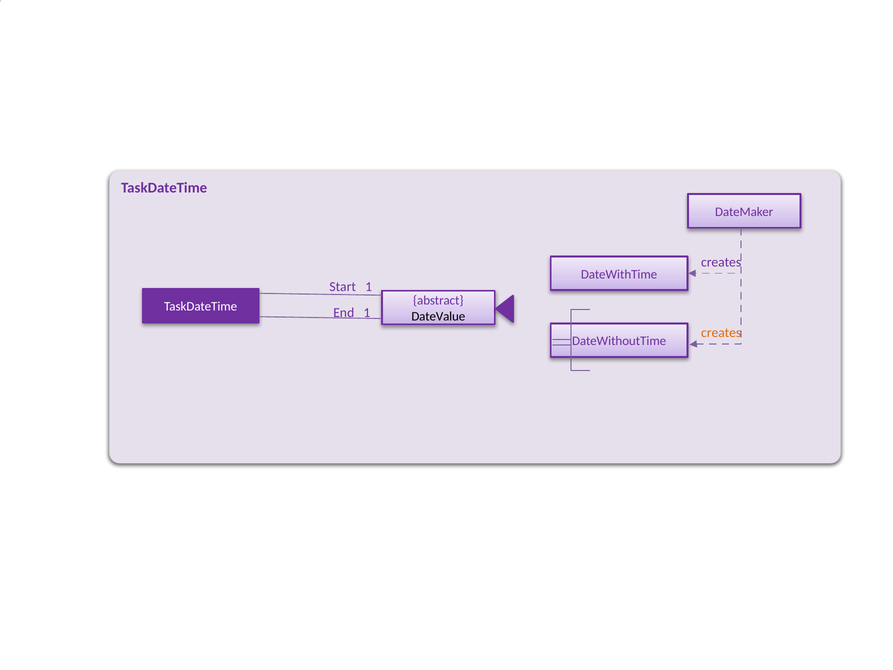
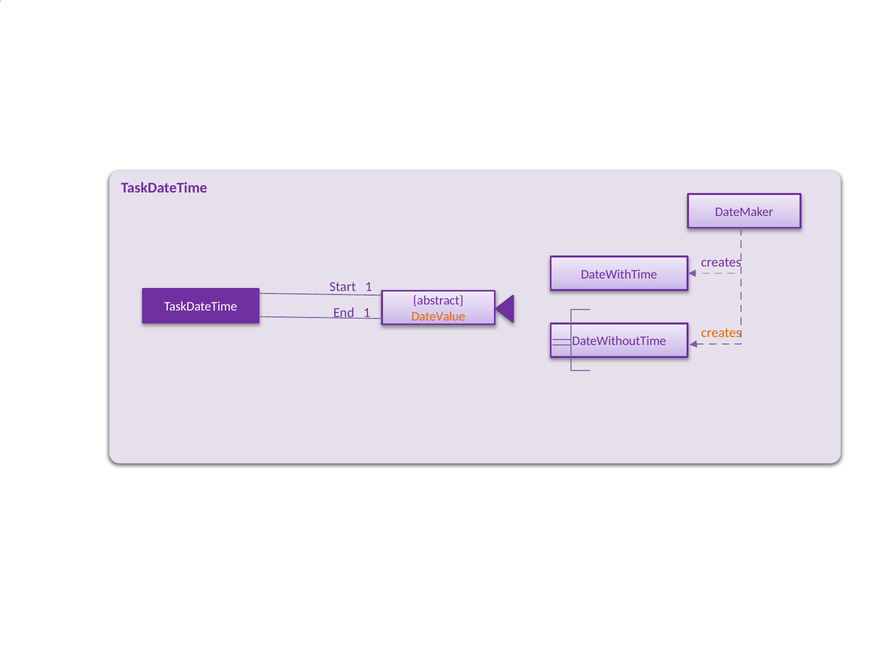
DateValue colour: black -> orange (438, 316)
